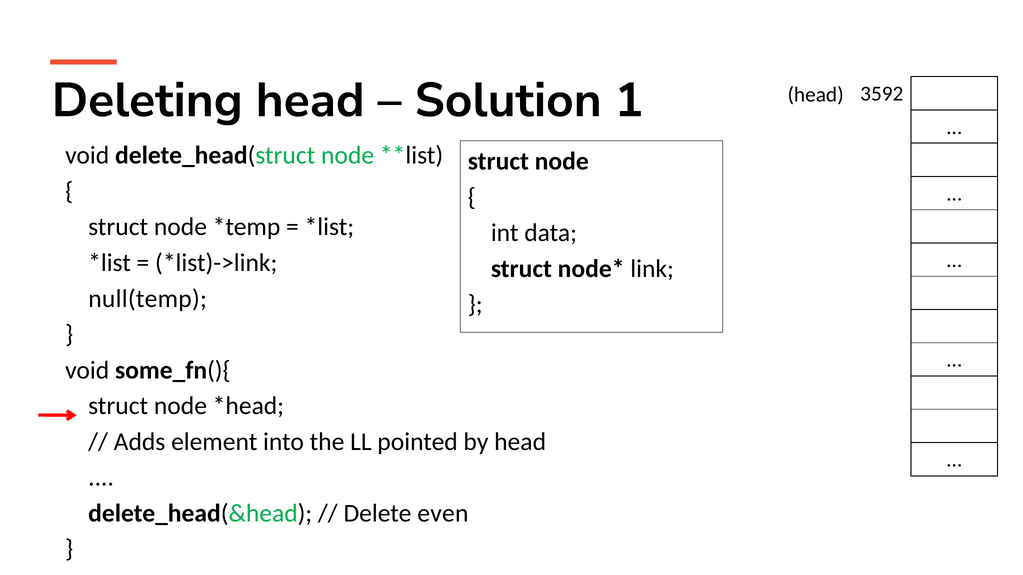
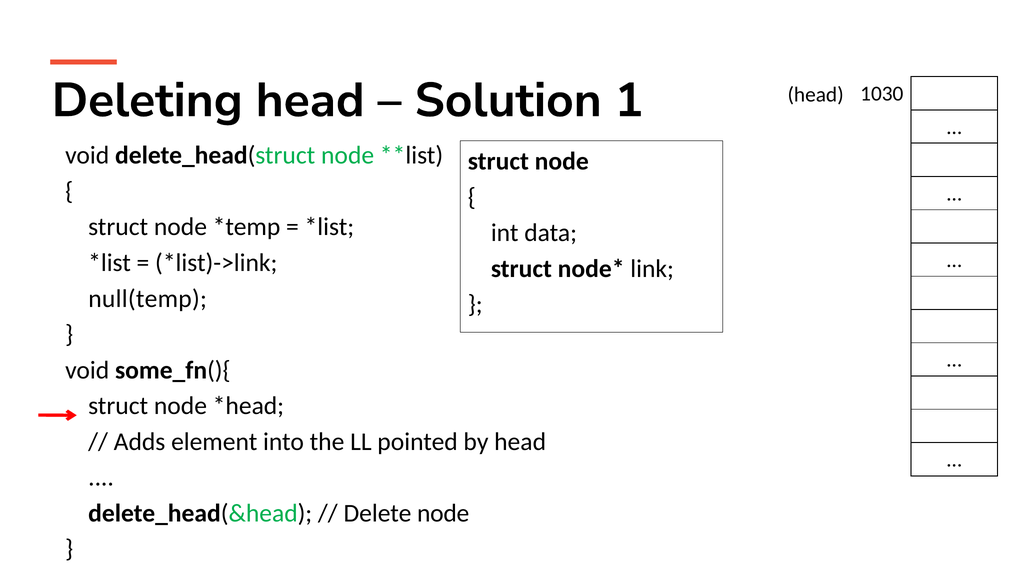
3592: 3592 -> 1030 (882, 94)
Delete even: even -> node (443, 514)
